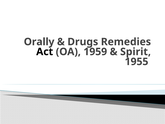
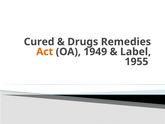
Orally: Orally -> Cured (39, 42)
Act colour: black -> orange (45, 52)
1959: 1959 -> 1949 (95, 52)
Spirit: Spirit -> Label (136, 52)
